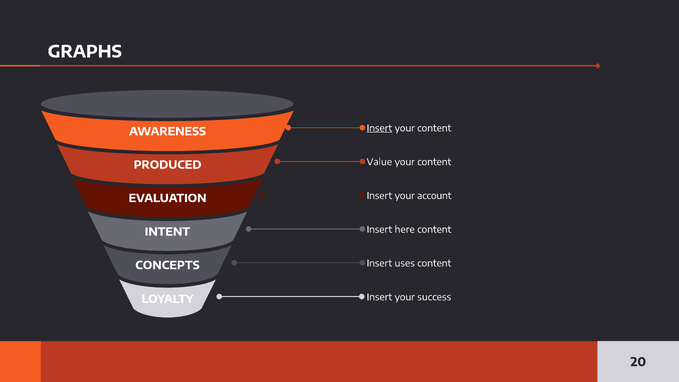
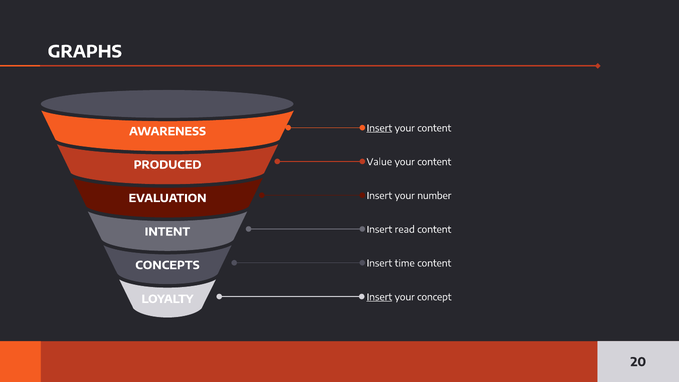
account: account -> number (434, 196)
here: here -> read (405, 230)
uses: uses -> time (405, 263)
Insert underline: none -> present (379, 297)
success: success -> concept (434, 297)
